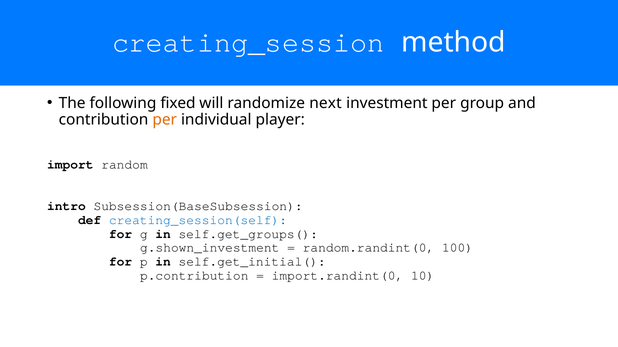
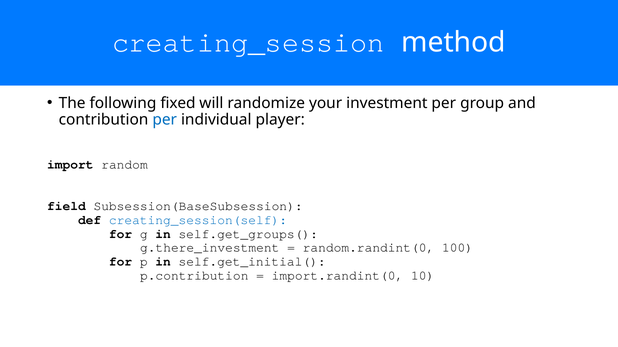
next: next -> your (326, 103)
per colour: orange -> blue (165, 120)
intro: intro -> field (66, 206)
g.shown_investment: g.shown_investment -> g.there_investment (210, 248)
